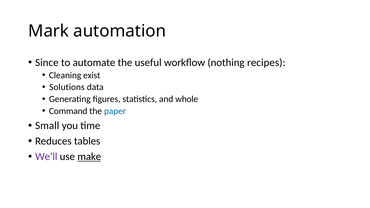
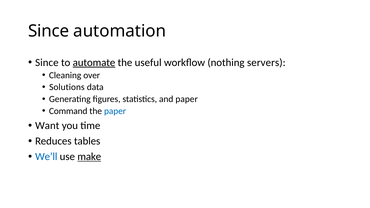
Mark: Mark -> Since (49, 31)
automate underline: none -> present (94, 63)
recipes: recipes -> servers (266, 63)
exist: exist -> over (92, 75)
and whole: whole -> paper (187, 99)
Small: Small -> Want (47, 126)
We’ll colour: purple -> blue (46, 157)
